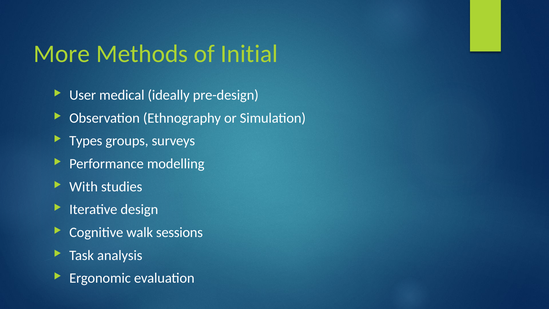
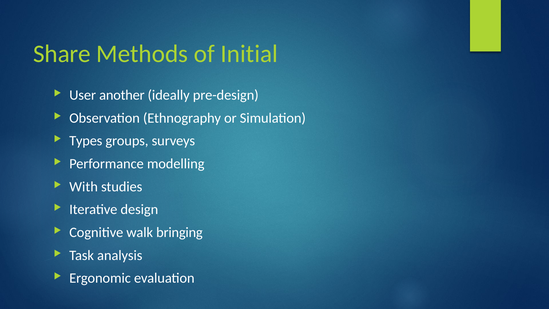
More: More -> Share (62, 54)
medical: medical -> another (122, 95)
sessions: sessions -> bringing (179, 232)
